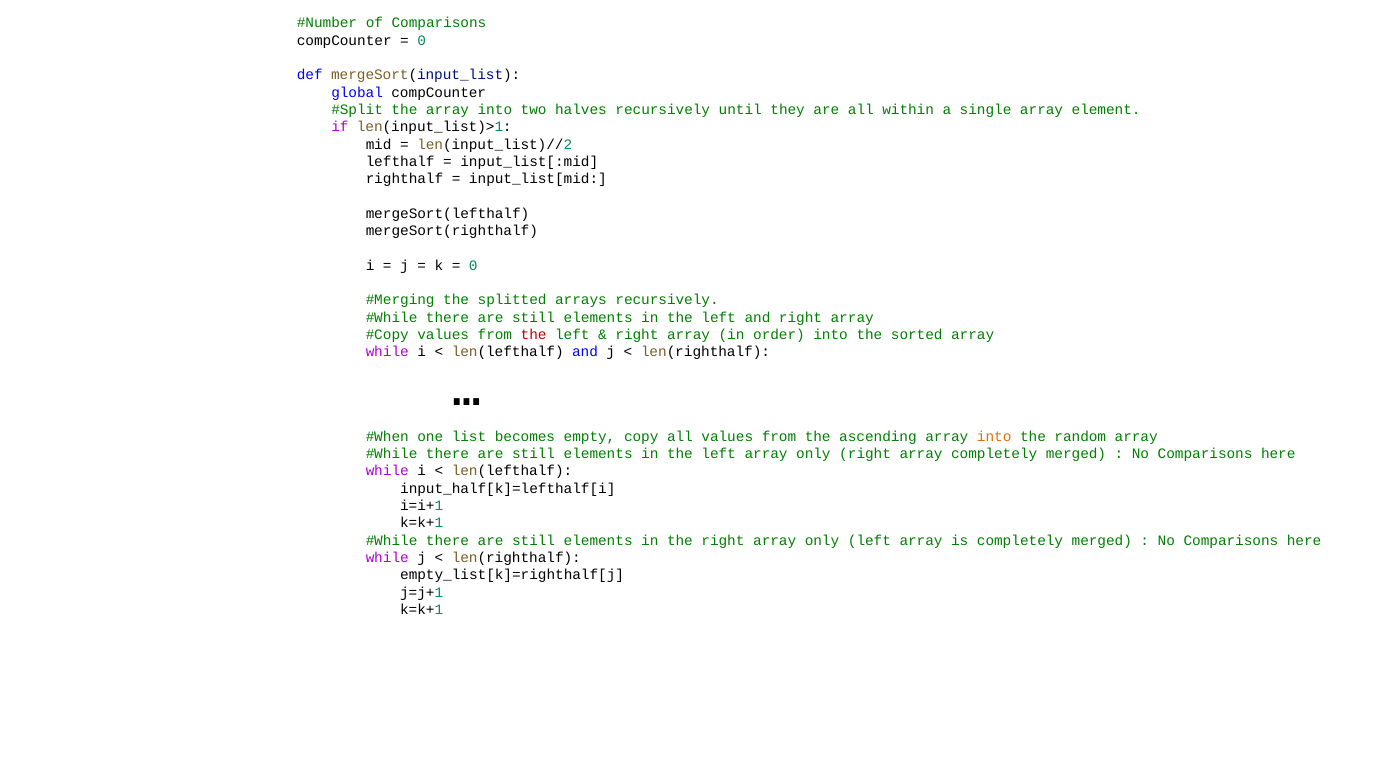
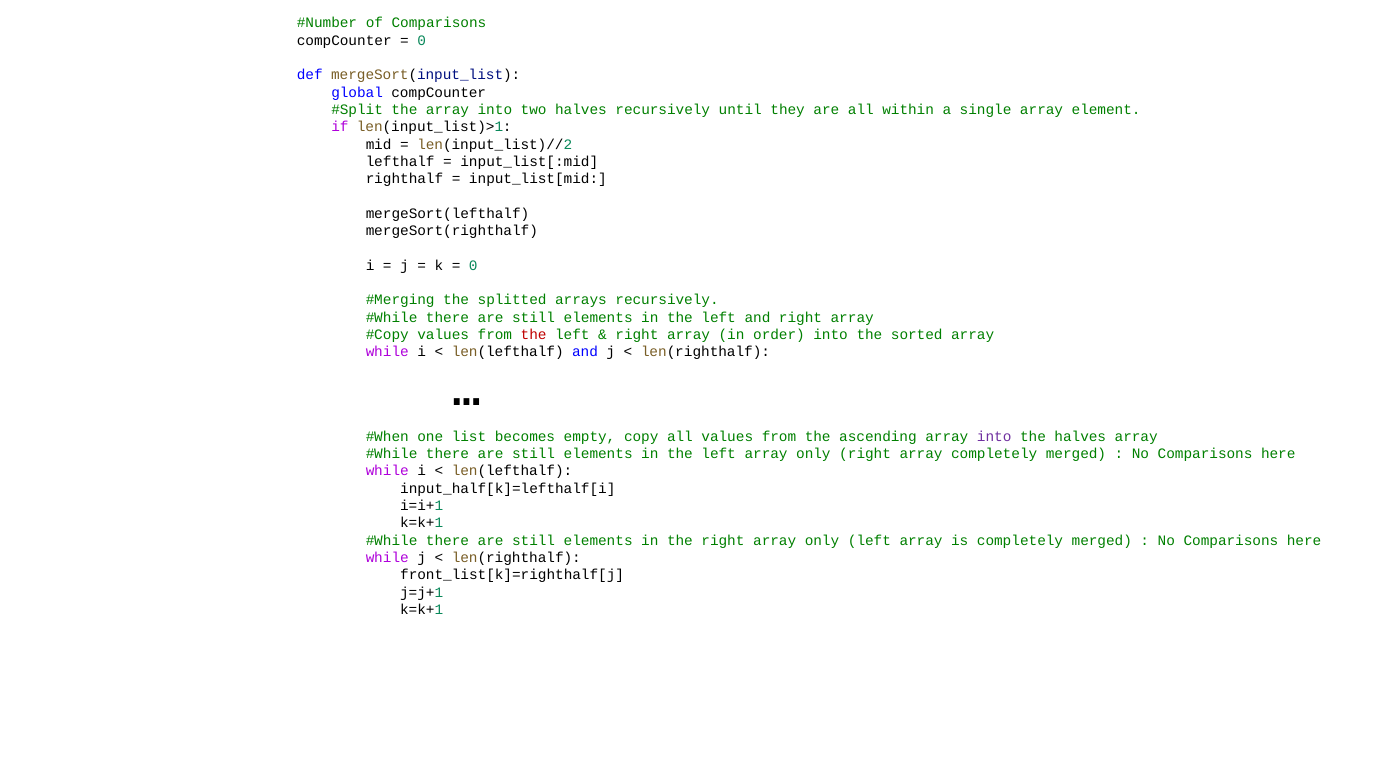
into colour: orange -> purple (994, 437)
the random: random -> halves (1080, 437)
empty_list[k]=righthalf[j: empty_list[k]=righthalf[j -> front_list[k]=righthalf[j (512, 575)
